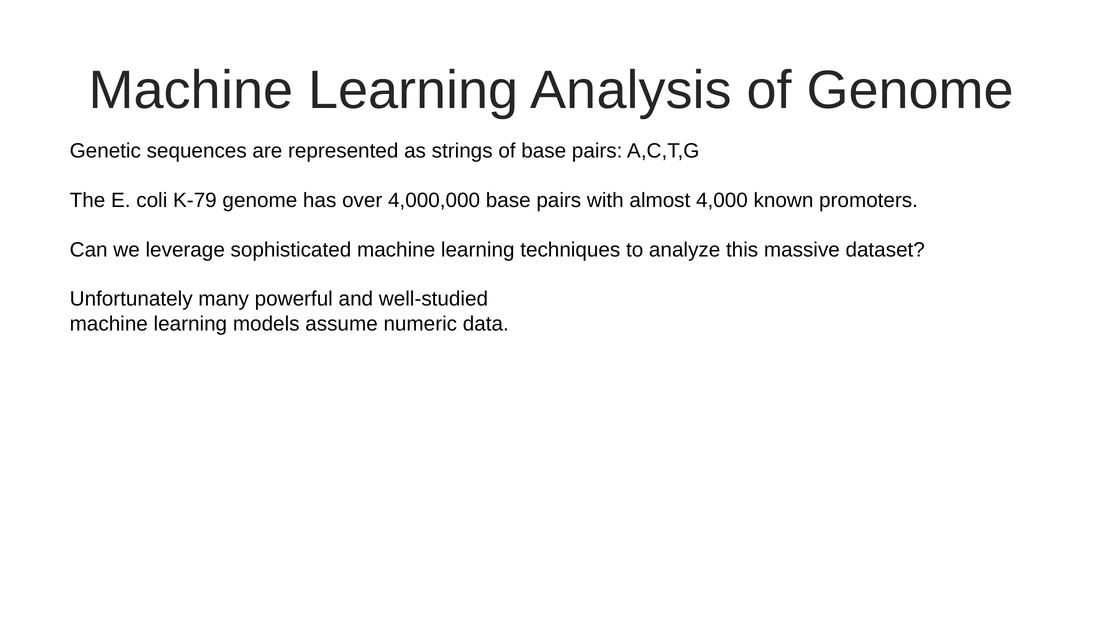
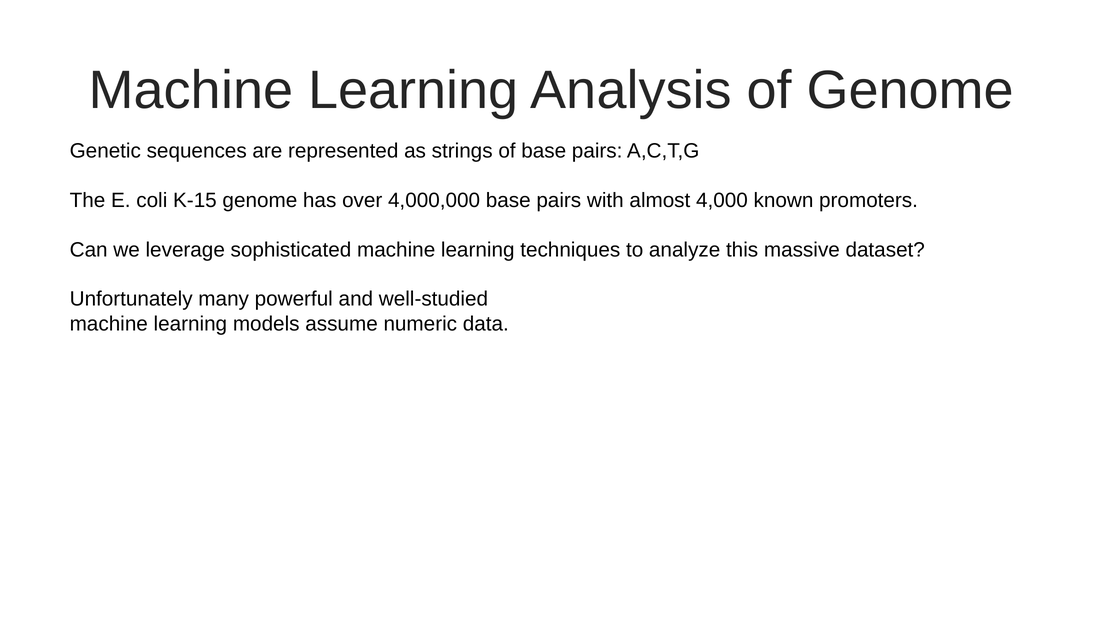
K-79: K-79 -> K-15 (195, 200)
